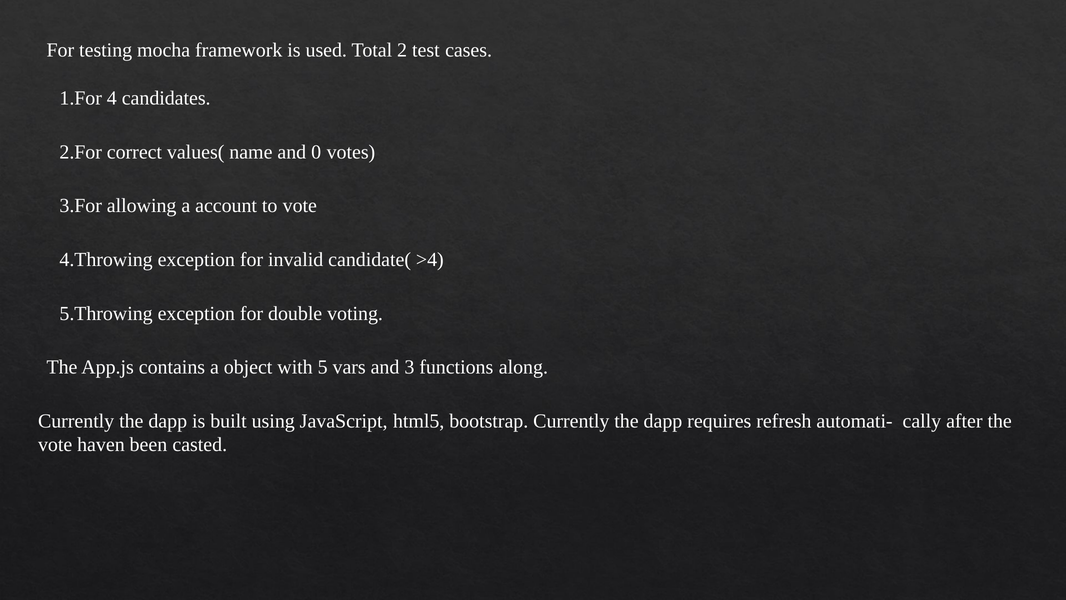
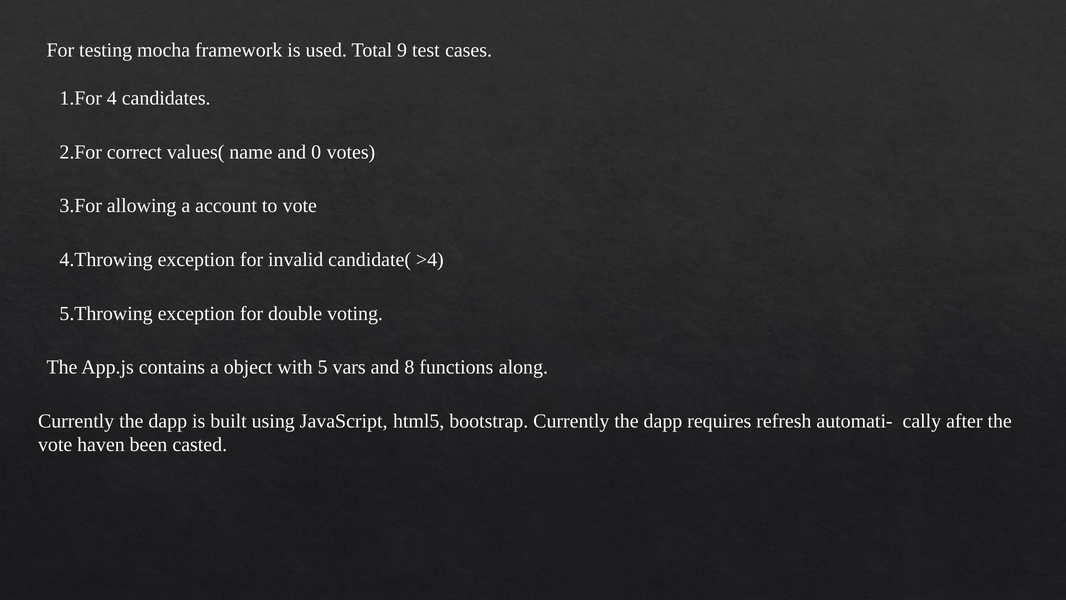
2: 2 -> 9 (402, 50)
3: 3 -> 8 (409, 367)
